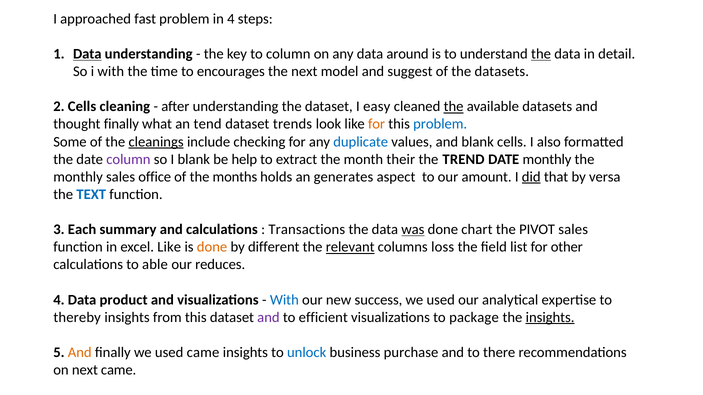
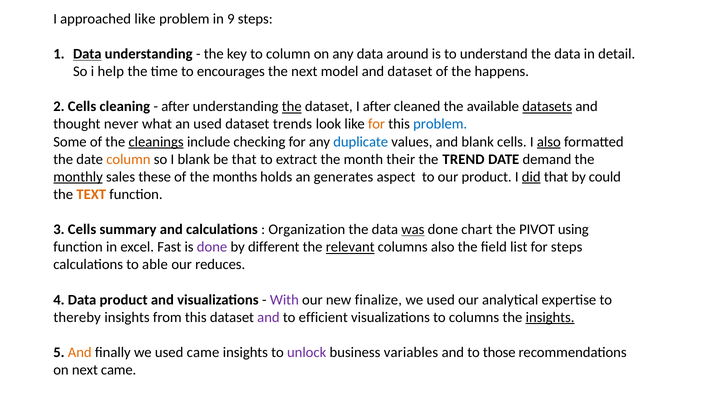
approached fast: fast -> like (145, 19)
in 4: 4 -> 9 (231, 19)
the underline: present -> none (541, 54)
i with: with -> help (111, 72)
and suggest: suggest -> dataset (410, 72)
the datasets: datasets -> happens (502, 72)
the underline: none -> present (292, 107)
I easy: easy -> after (377, 107)
the underline: present -> none (454, 107)
datasets underline: none -> present (547, 107)
thought finally: finally -> never (121, 124)
an tend: tend -> used (208, 124)
also underline: none -> present (549, 142)
column colour: purple -> orange (128, 159)
be help: help -> that (244, 159)
DATE monthly: monthly -> demand (547, 159)
monthly underline: none -> present (78, 177)
office: office -> these (155, 177)
our amount: amount -> product (487, 177)
versa: versa -> could (605, 177)
TEXT colour: blue -> orange (91, 195)
3 Each: Each -> Cells (82, 230)
Transactions: Transactions -> Organization (307, 230)
PIVOT sales: sales -> using (573, 230)
excel Like: Like -> Fast (169, 247)
done colour: orange -> purple (212, 247)
columns loss: loss -> also (443, 247)
for other: other -> steps (567, 247)
With colour: blue -> purple (284, 300)
success: success -> finalize (378, 300)
to package: package -> columns (474, 318)
unlock colour: blue -> purple (307, 353)
purchase: purchase -> variables (411, 353)
there: there -> those (499, 353)
